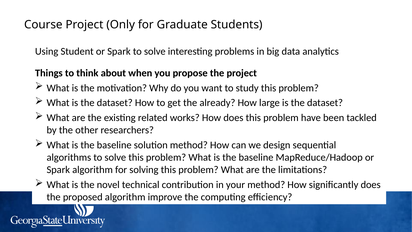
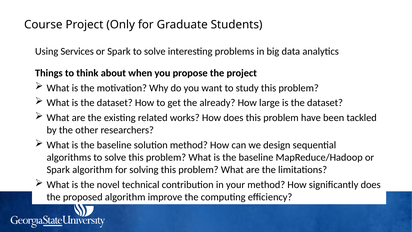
Student: Student -> Services (77, 51)
